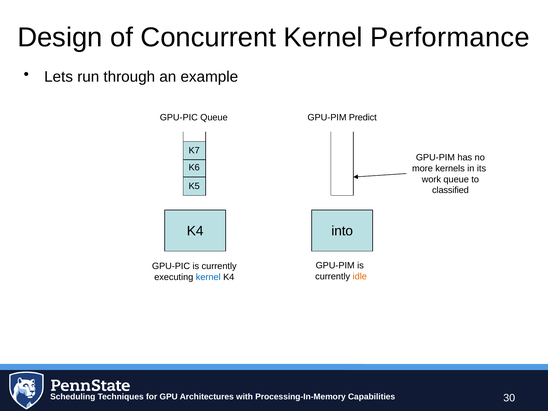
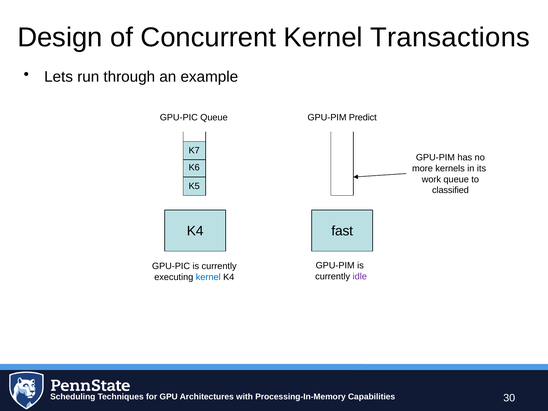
Performance: Performance -> Transactions (450, 38)
into: into -> fast (342, 231)
idle colour: orange -> purple (360, 276)
